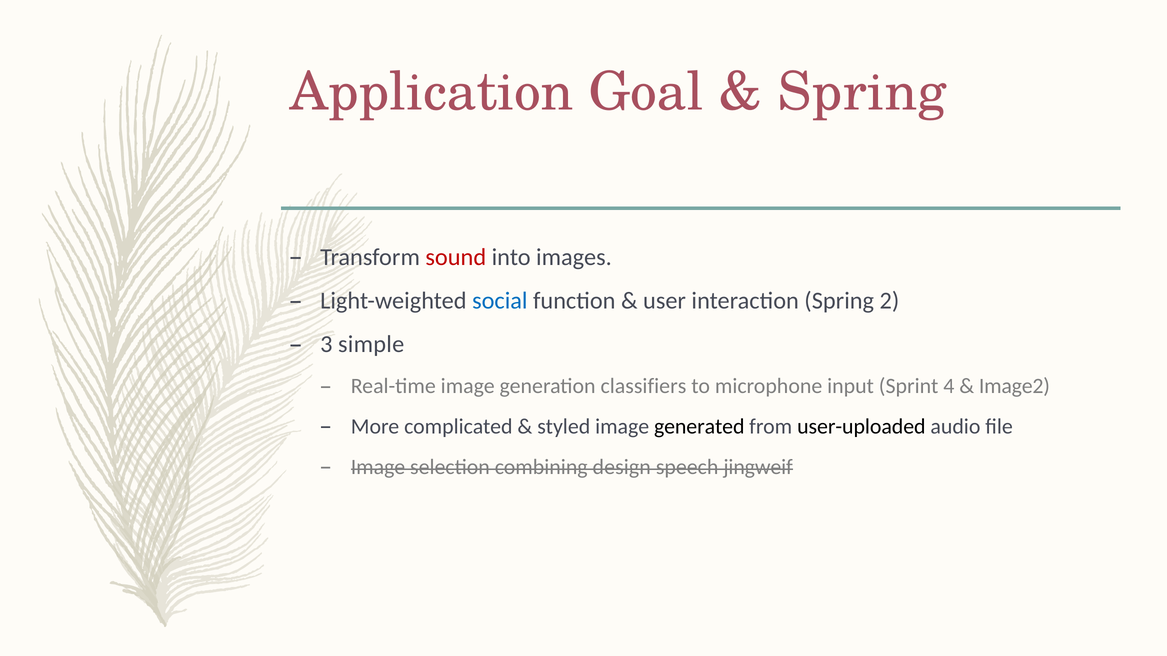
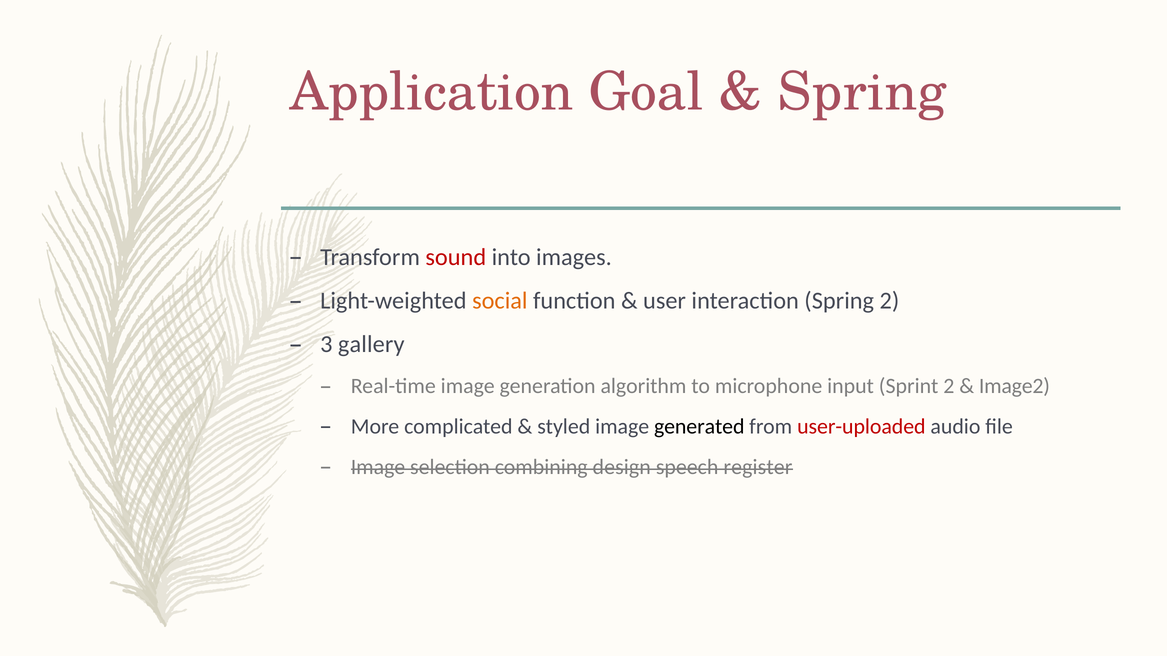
social colour: blue -> orange (500, 301)
simple: simple -> gallery (371, 345)
classifiers: classifiers -> algorithm (643, 386)
Sprint 4: 4 -> 2 (949, 386)
user-uploaded colour: black -> red (861, 427)
jingweif: jingweif -> register (758, 467)
